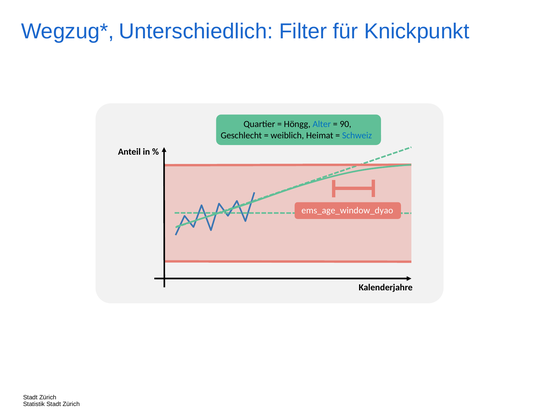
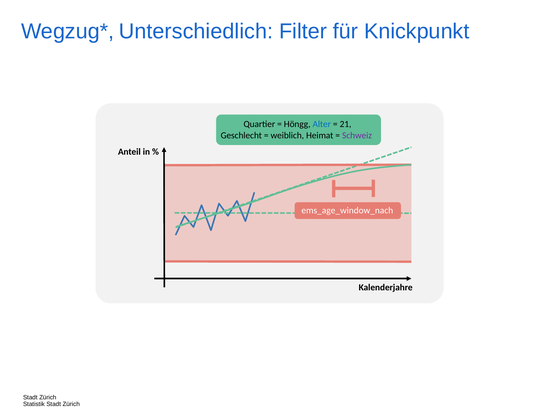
90: 90 -> 21 (346, 124)
Schweiz colour: blue -> purple (357, 135)
ems_age_window_dyao: ems_age_window_dyao -> ems_age_window_nach (347, 210)
